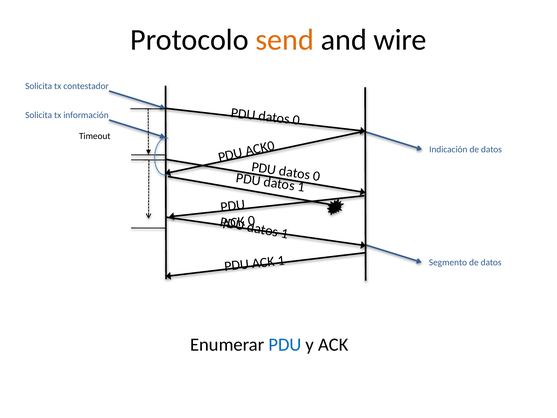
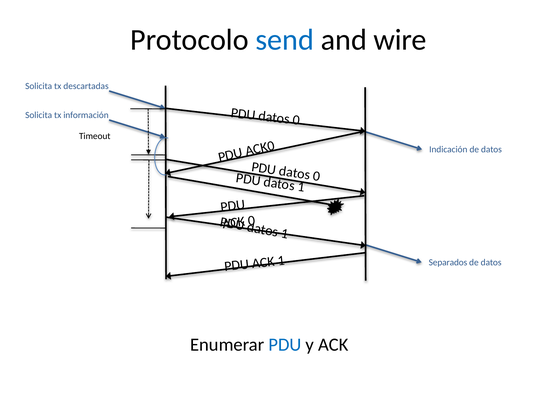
send colour: orange -> blue (285, 40)
contestador: contestador -> descartadas (86, 86)
Segmento: Segmento -> Separados (448, 262)
